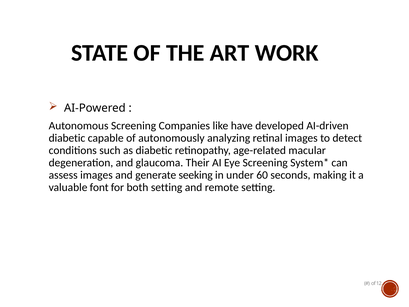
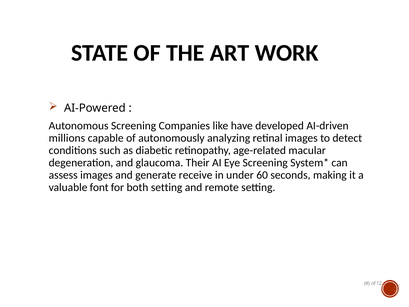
diabetic: diabetic -> millions (67, 138)
seeking: seeking -> receive (196, 175)
